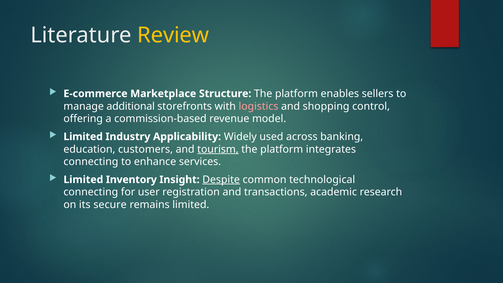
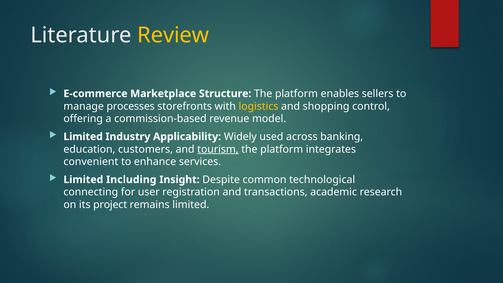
additional: additional -> processes (131, 106)
logistics colour: pink -> yellow (259, 106)
connecting: connecting -> convenient (91, 162)
Inventory: Inventory -> Including (131, 180)
Despite underline: present -> none (221, 180)
secure: secure -> project (110, 205)
